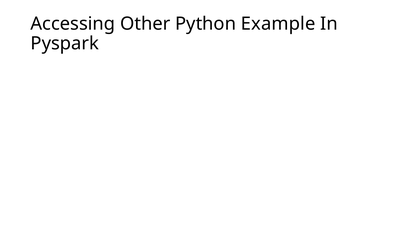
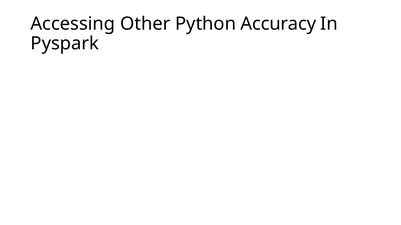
Example: Example -> Accuracy (278, 24)
